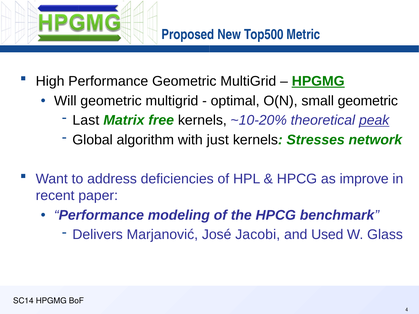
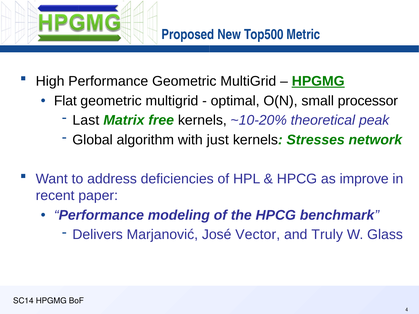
Will: Will -> Flat (65, 101)
small geometric: geometric -> processor (368, 101)
peak underline: present -> none (374, 120)
Jacobi: Jacobi -> Vector (258, 235)
Used: Used -> Truly (327, 235)
